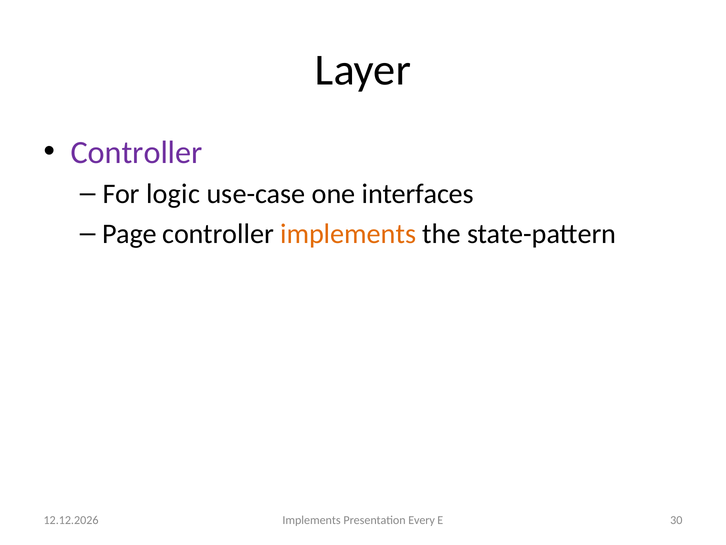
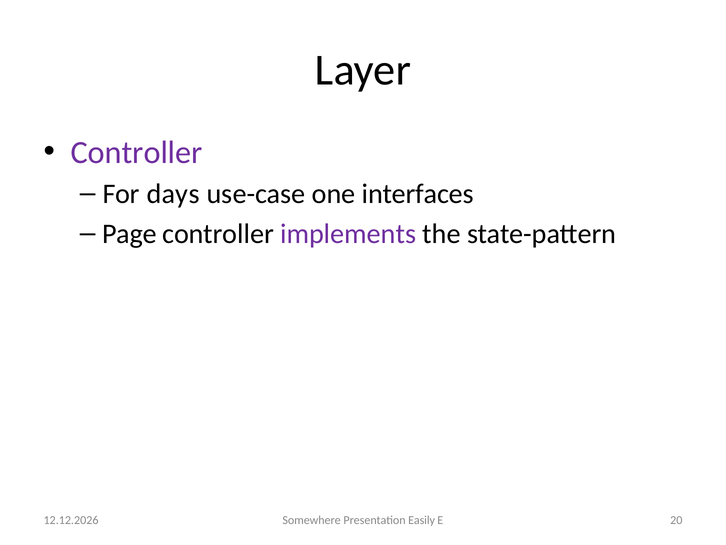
logic: logic -> days (173, 194)
implements colour: orange -> purple (348, 234)
Implements: Implements -> Somewhere (312, 520)
Every: Every -> Easily (422, 520)
30: 30 -> 20 (676, 520)
